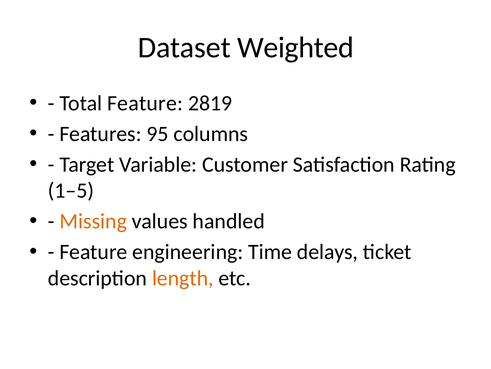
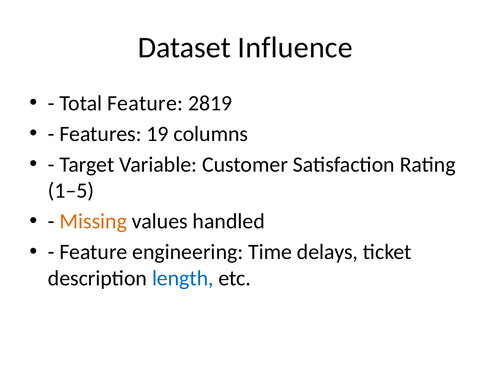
Weighted: Weighted -> Influence (295, 48)
95: 95 -> 19 (158, 134)
length colour: orange -> blue (183, 278)
